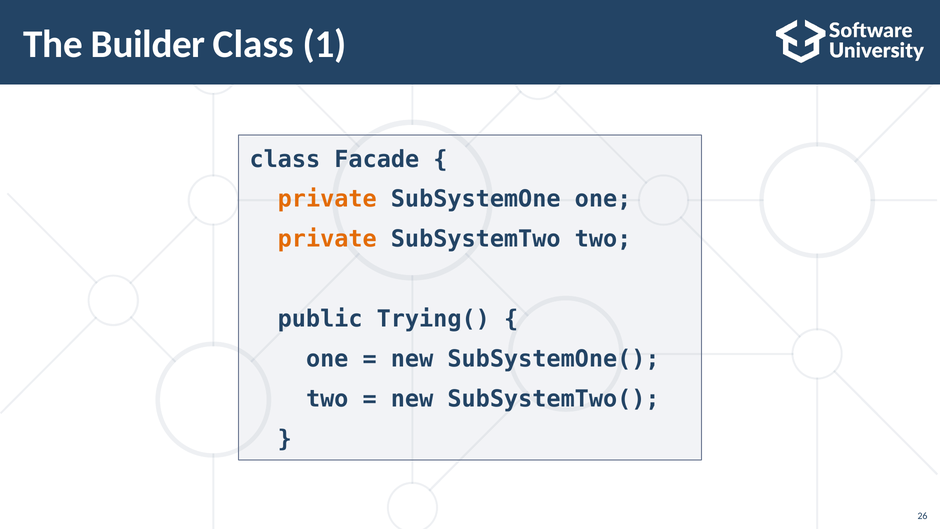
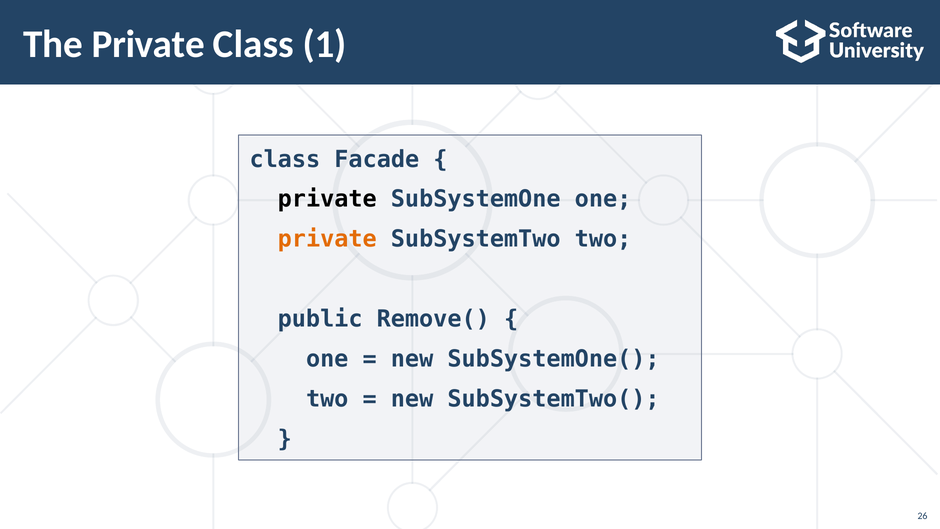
The Builder: Builder -> Private (148, 45)
private colour: orange -> black (327, 199)
Trying(: Trying( -> Remove( (433, 319)
